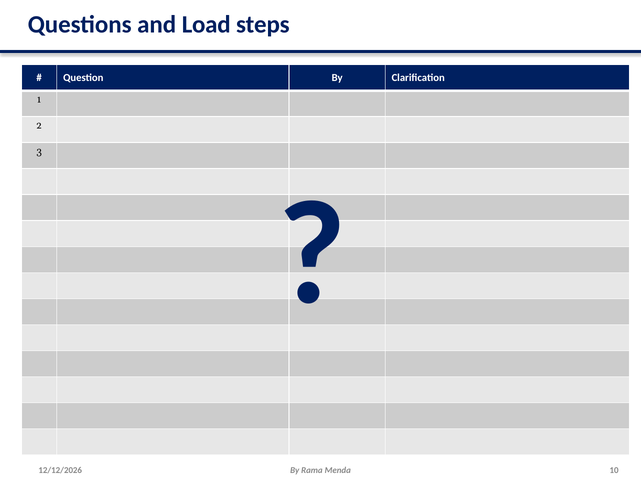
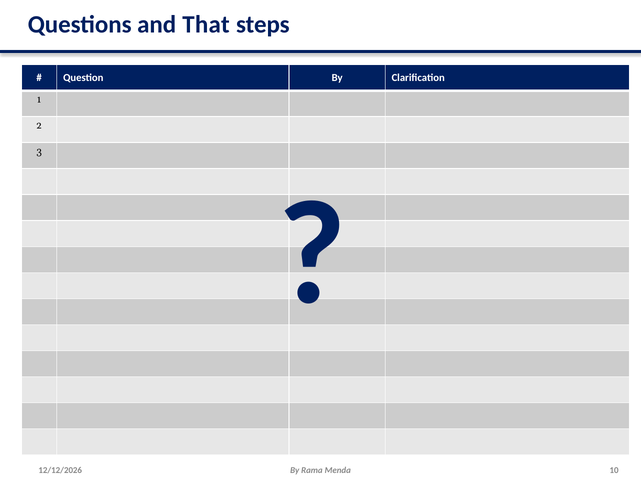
Load: Load -> That (206, 25)
